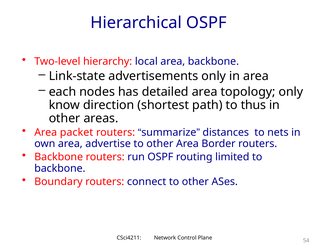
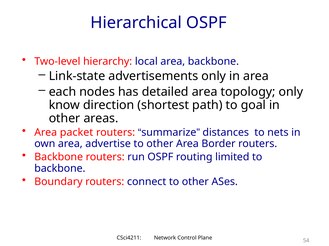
thus: thus -> goal (253, 105)
